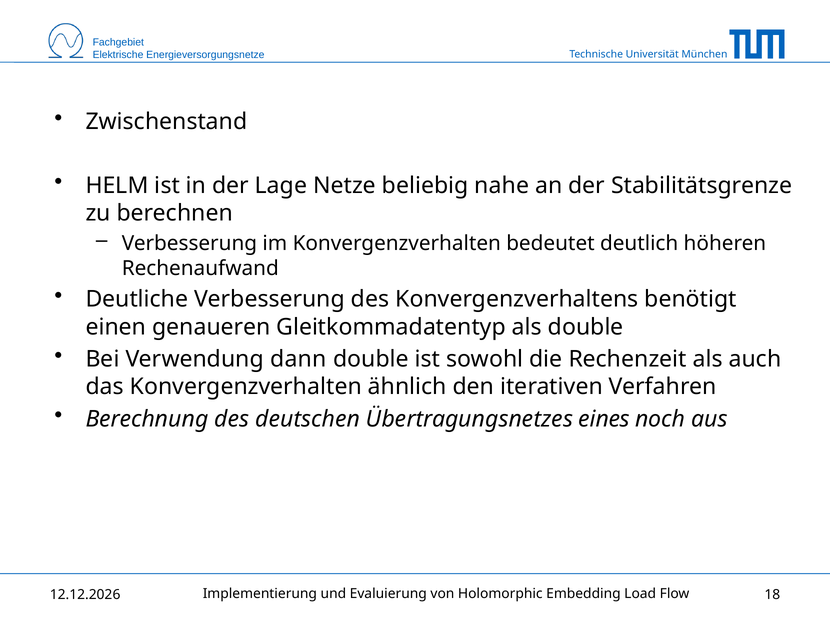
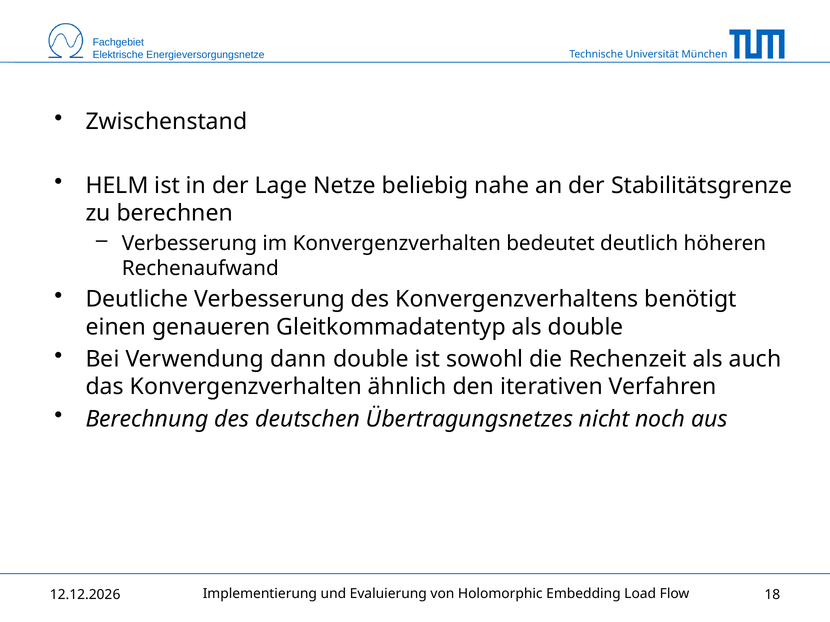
eines: eines -> nicht (604, 419)
